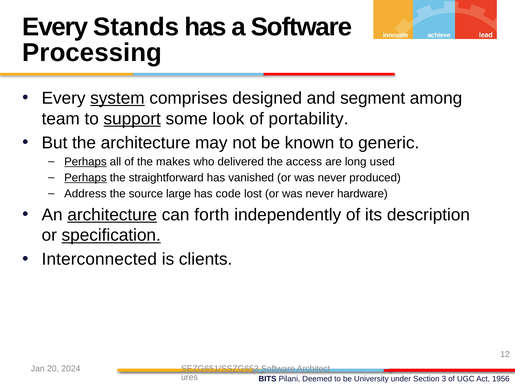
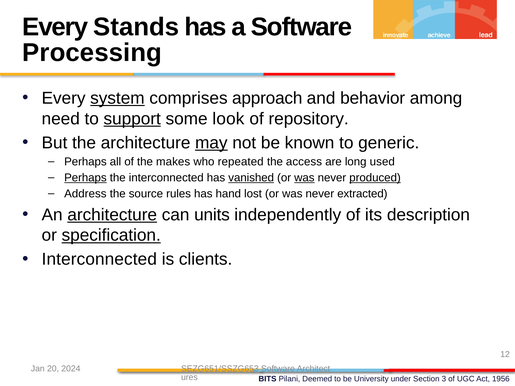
designed: designed -> approach (267, 98)
segment: segment -> behavior (373, 98)
team: team -> need (61, 119)
portability: portability -> repository (309, 119)
may underline: none -> present (211, 143)
Perhaps underline: present -> none (85, 162)
delivered: delivered -> repeated (241, 162)
the straightforward: straightforward -> interconnected (166, 178)
vanished underline: none -> present (251, 178)
was underline: none -> present (304, 178)
produced underline: none -> present (375, 178)
large: large -> rules (179, 194)
code: code -> hand (228, 194)
hardware: hardware -> extracted (362, 194)
forth: forth -> units (212, 215)
